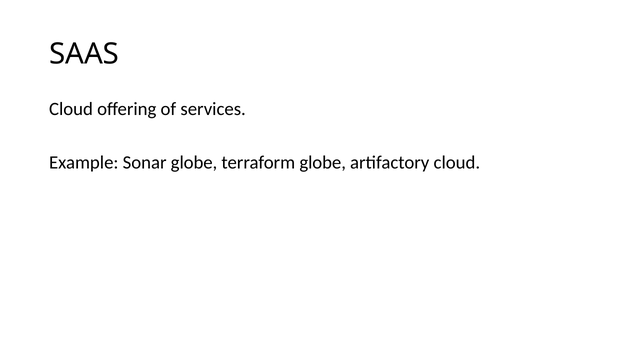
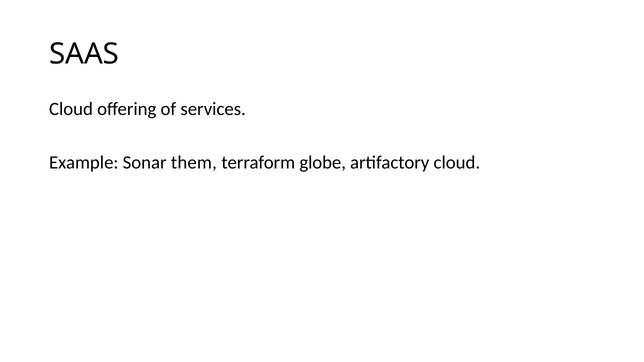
Sonar globe: globe -> them (194, 163)
